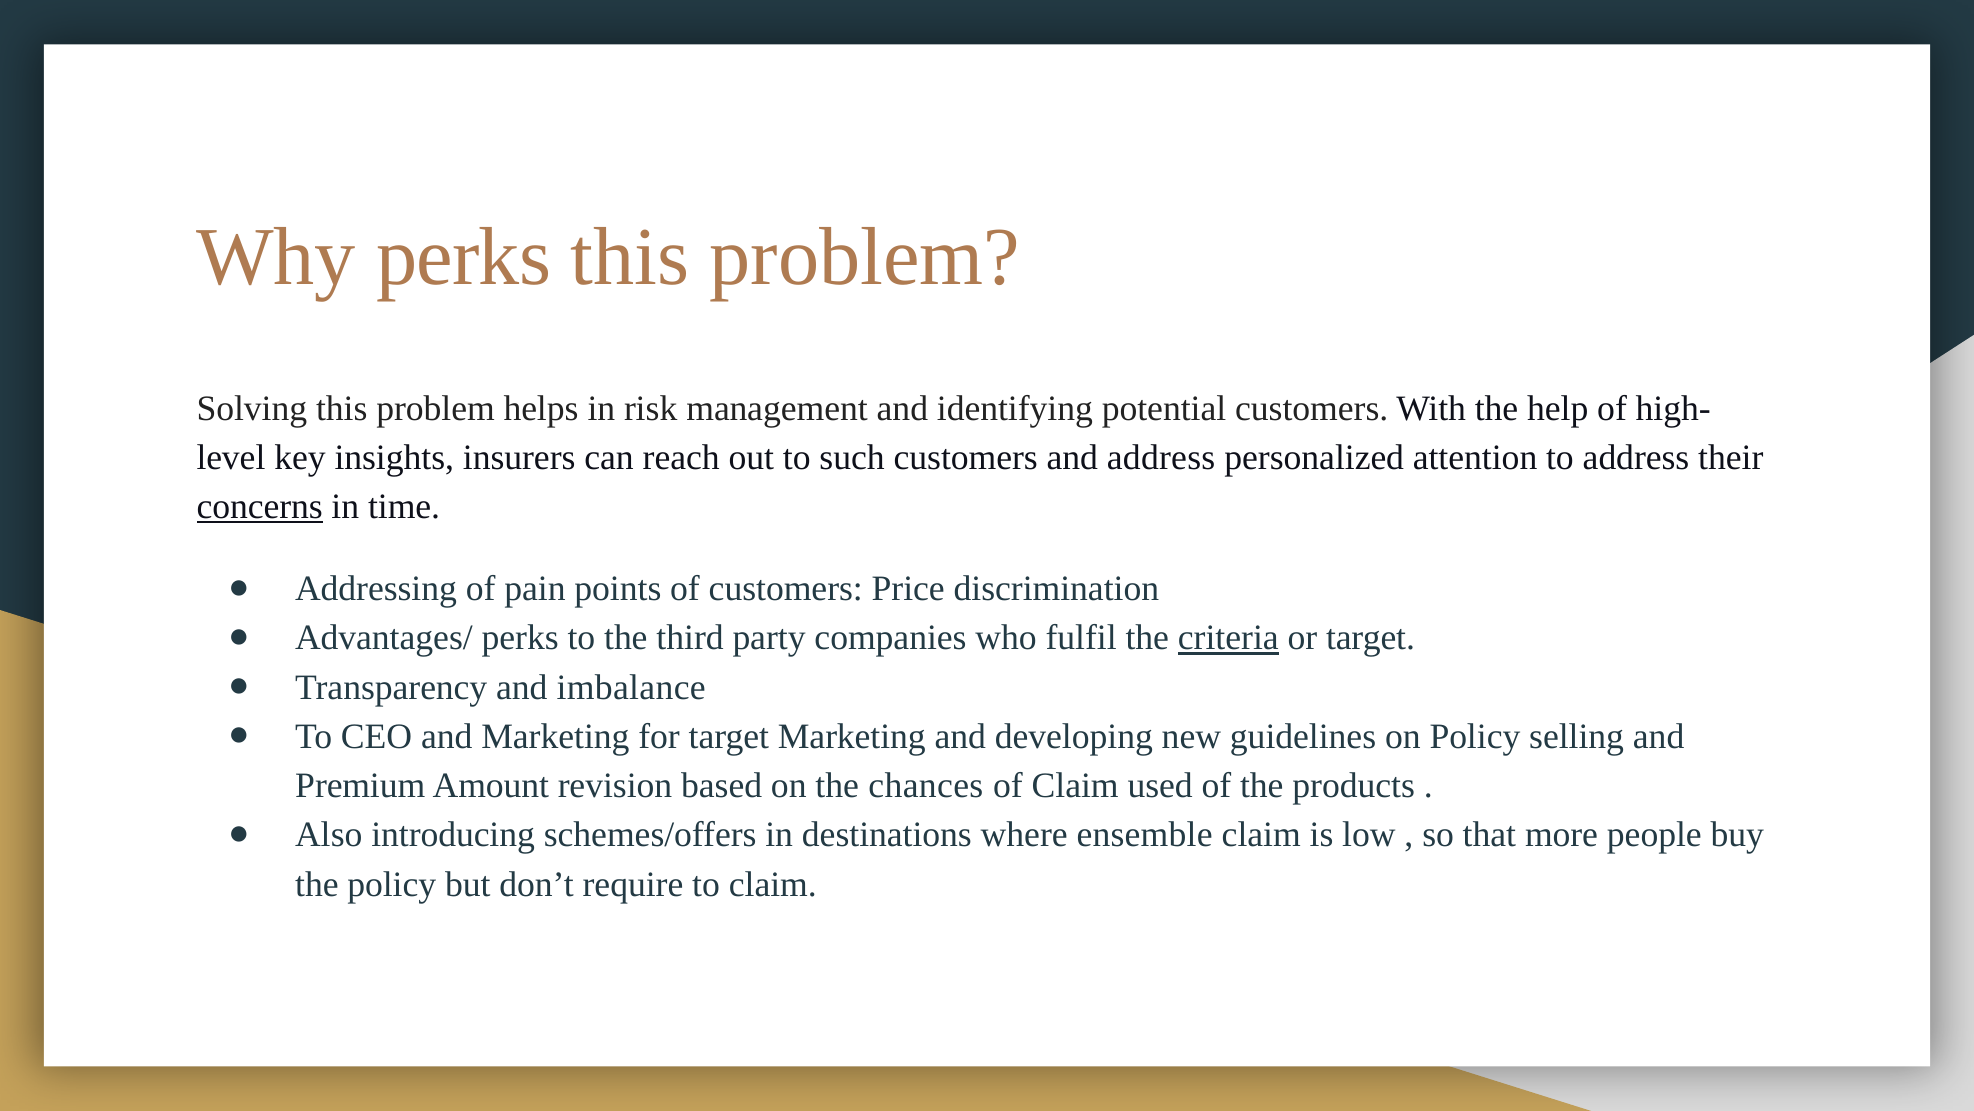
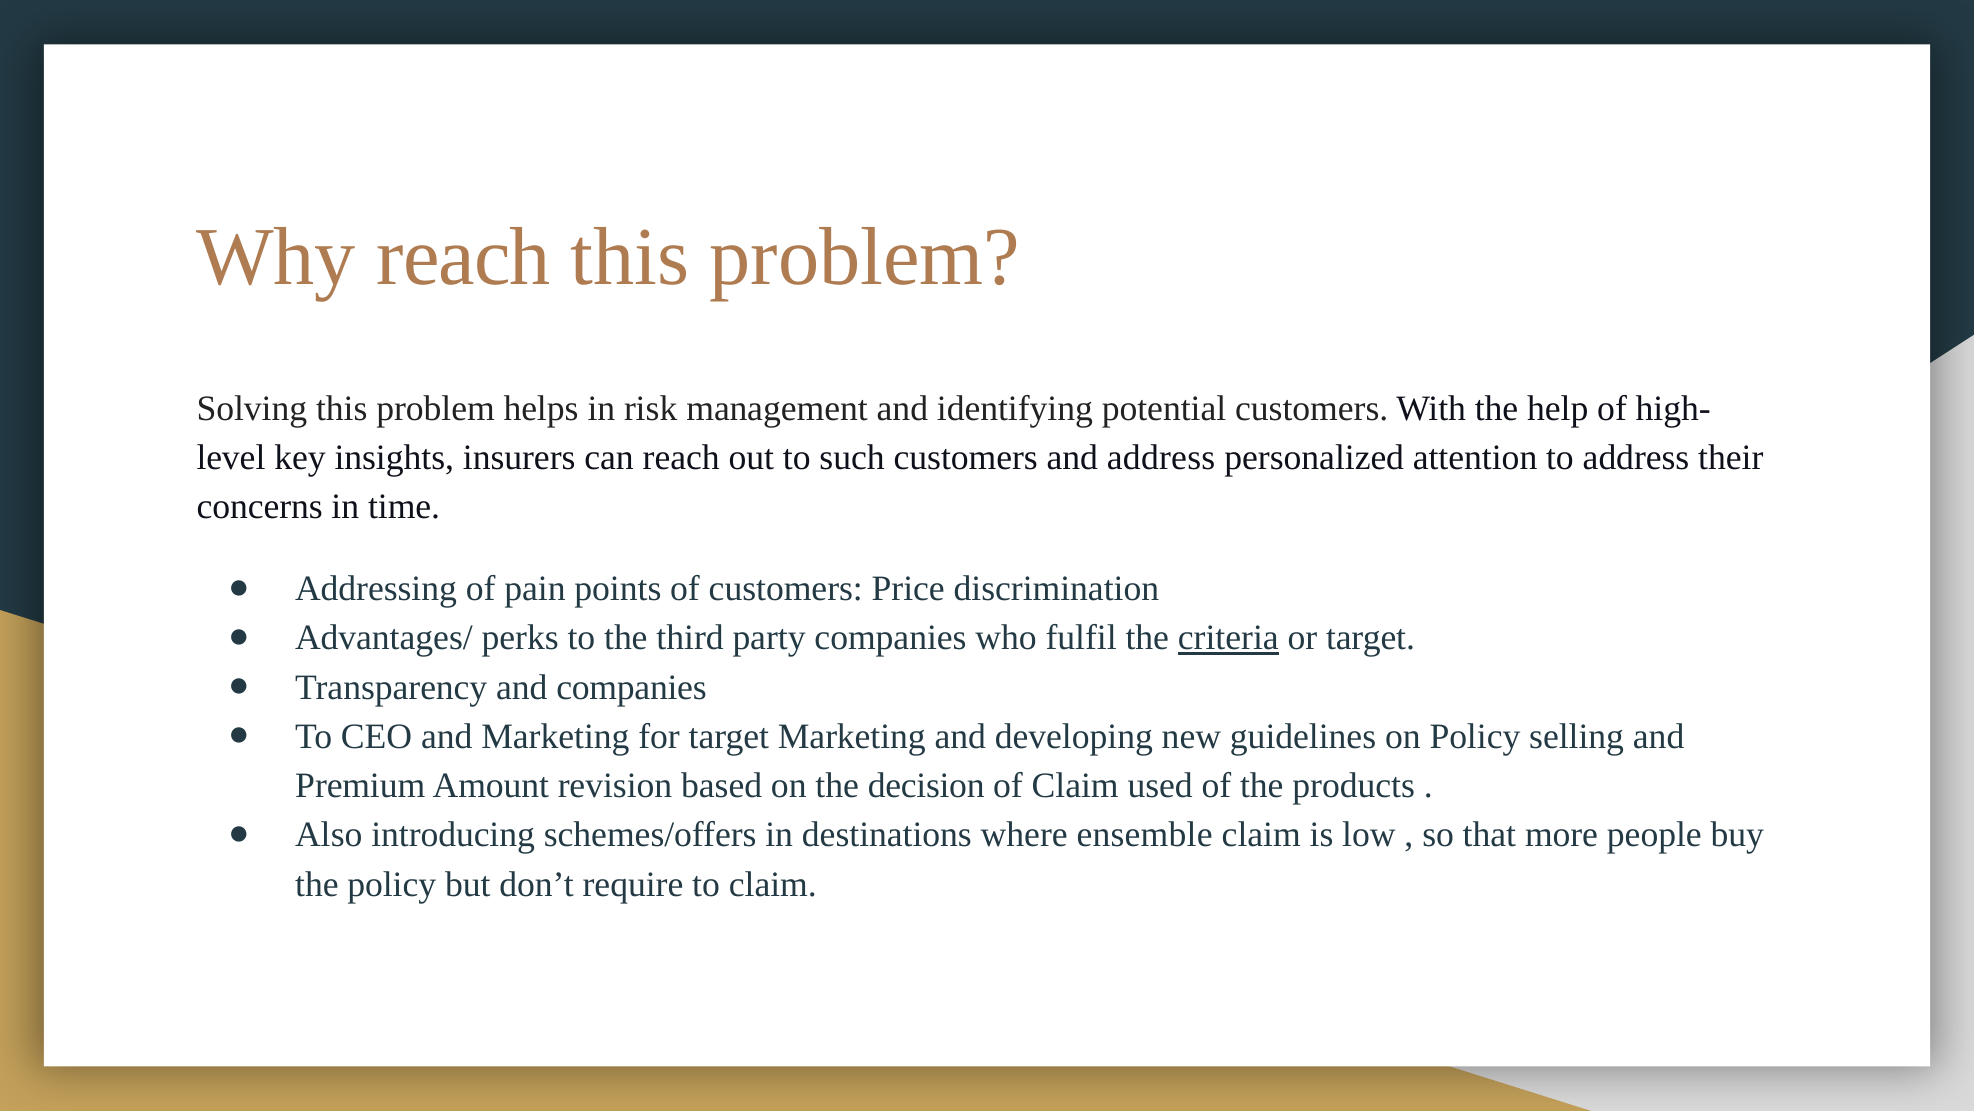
Why perks: perks -> reach (464, 257)
concerns underline: present -> none (260, 507)
and imbalance: imbalance -> companies (631, 687)
chances: chances -> decision (926, 785)
